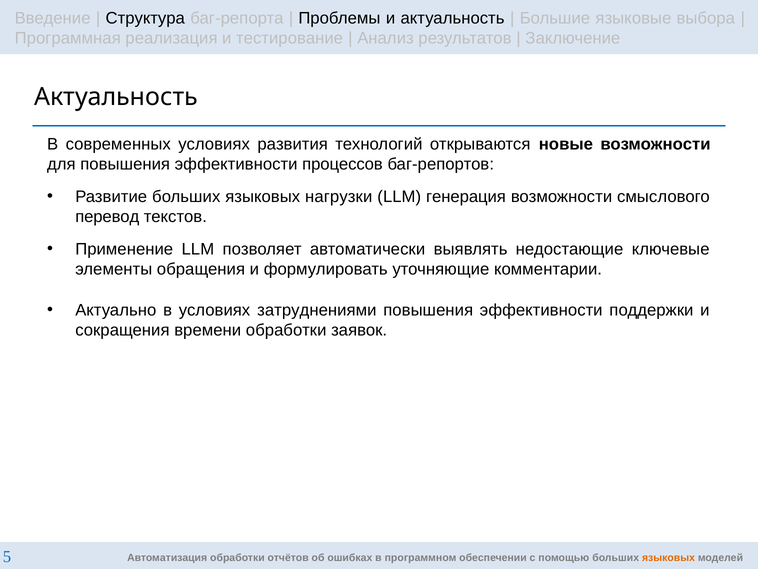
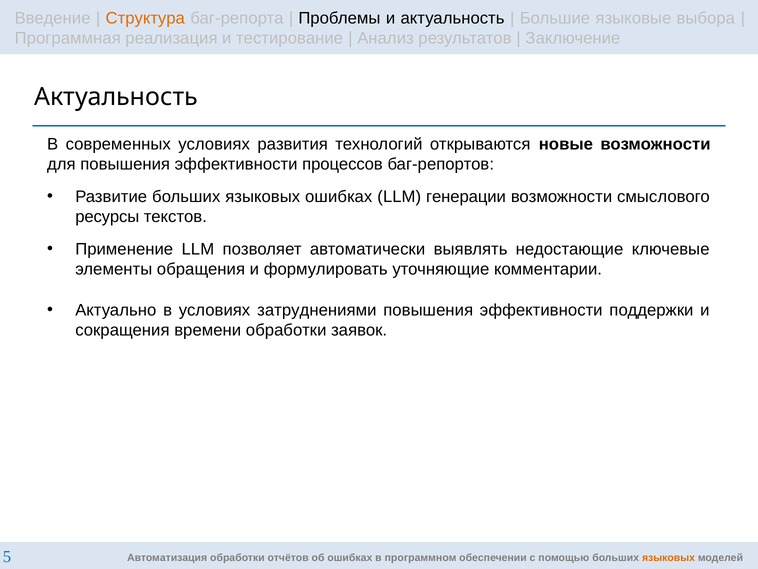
Структура colour: black -> orange (145, 18)
языковых нагрузки: нагрузки -> ошибках (339, 197)
генерация: генерация -> генерации (466, 197)
перевод: перевод -> ресурсы (107, 217)
